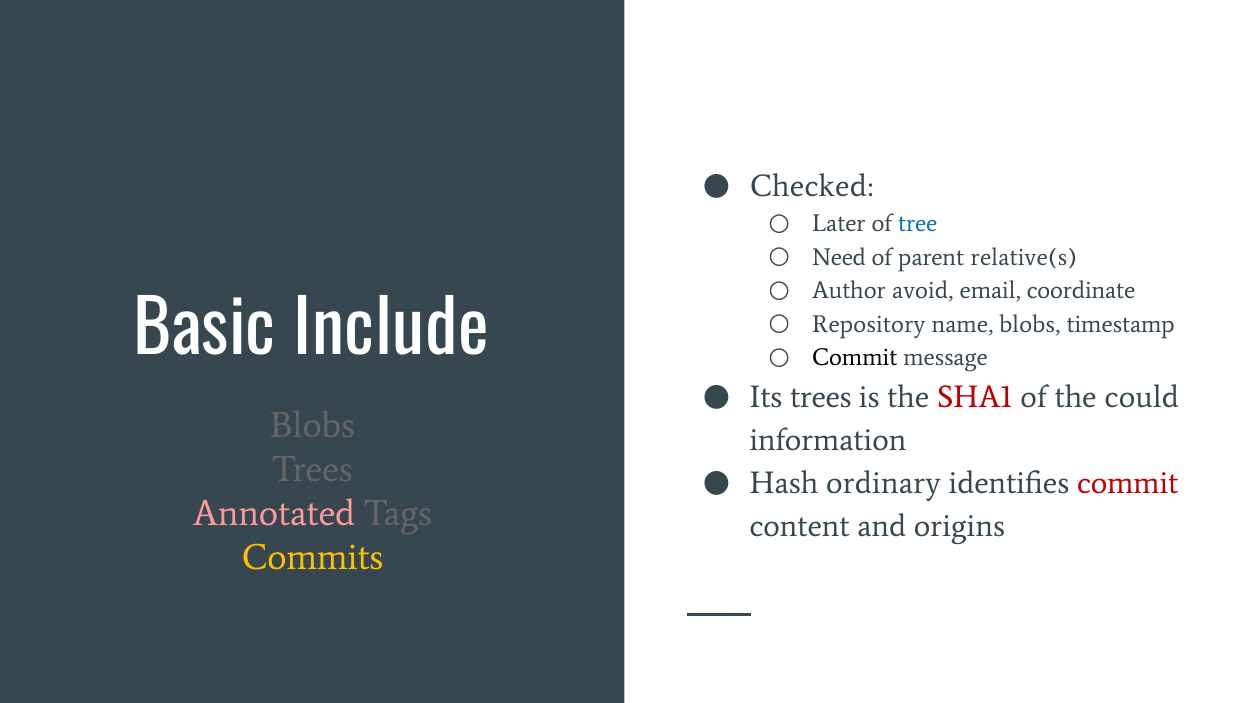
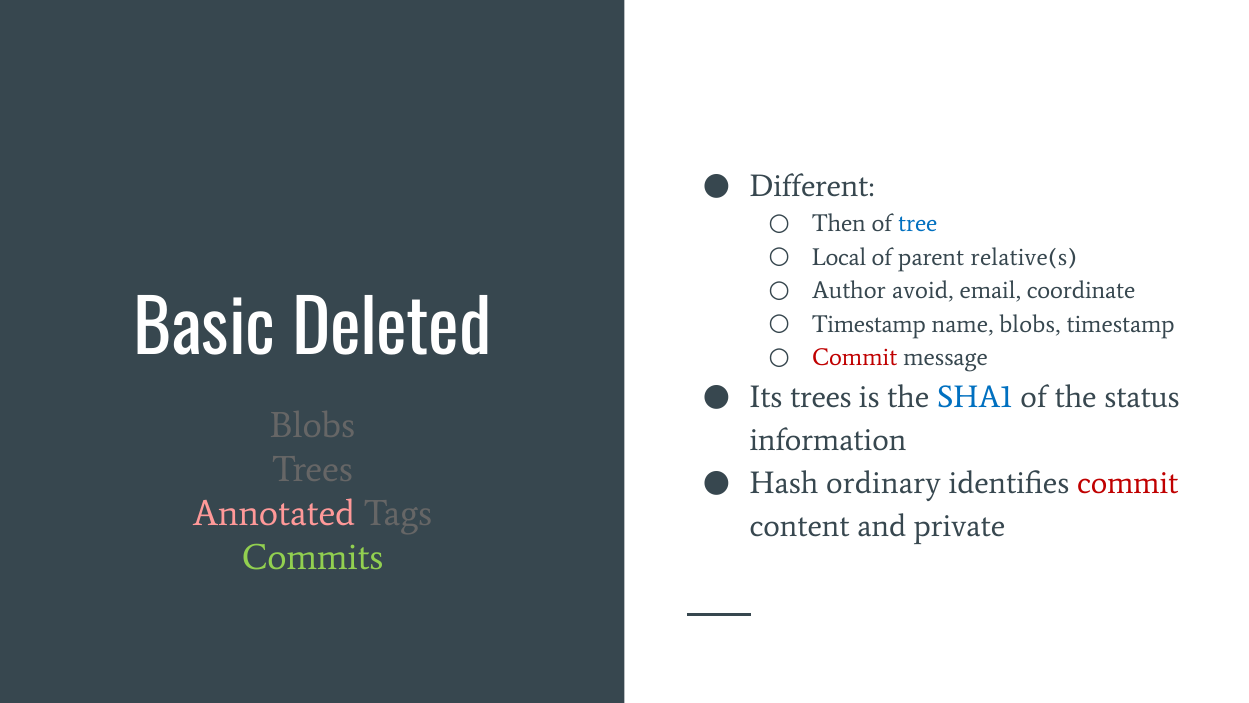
Checked: Checked -> Different (812, 186)
Later: Later -> Then (839, 224)
Need: Need -> Local (839, 257)
Include: Include -> Deleted (392, 330)
Repository: Repository -> Timestamp (869, 324)
Commit colour: black -> red (855, 357)
SHA1 colour: red -> blue (975, 397)
could: could -> status (1142, 397)
origins: origins -> private (960, 526)
Commits colour: yellow -> light green (313, 557)
